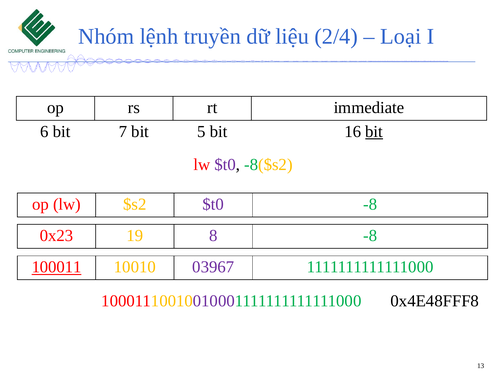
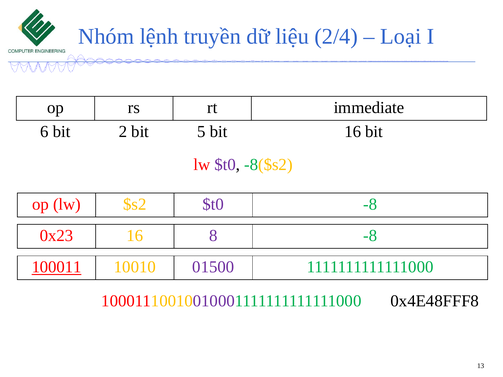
7: 7 -> 2 (123, 132)
bit underline: present -> none (374, 132)
0x23 19: 19 -> 16 (135, 236)
03967: 03967 -> 01500 (213, 267)
